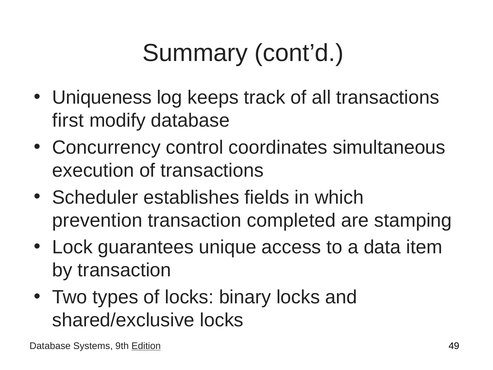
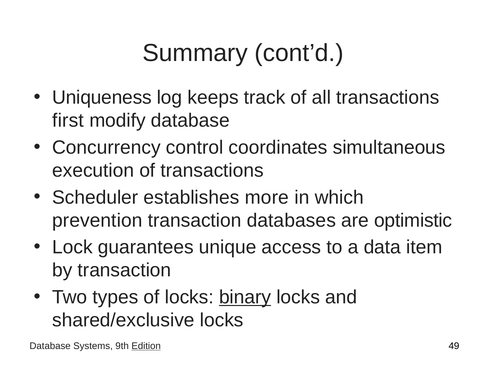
fields: fields -> more (267, 197)
completed: completed -> databases (291, 220)
stamping: stamping -> optimistic (413, 220)
binary underline: none -> present (245, 297)
